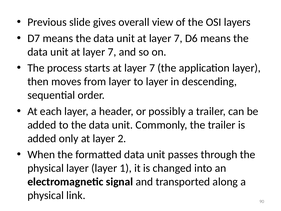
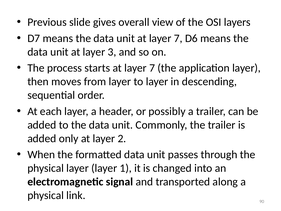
7: 7 -> 3 (112, 52)
